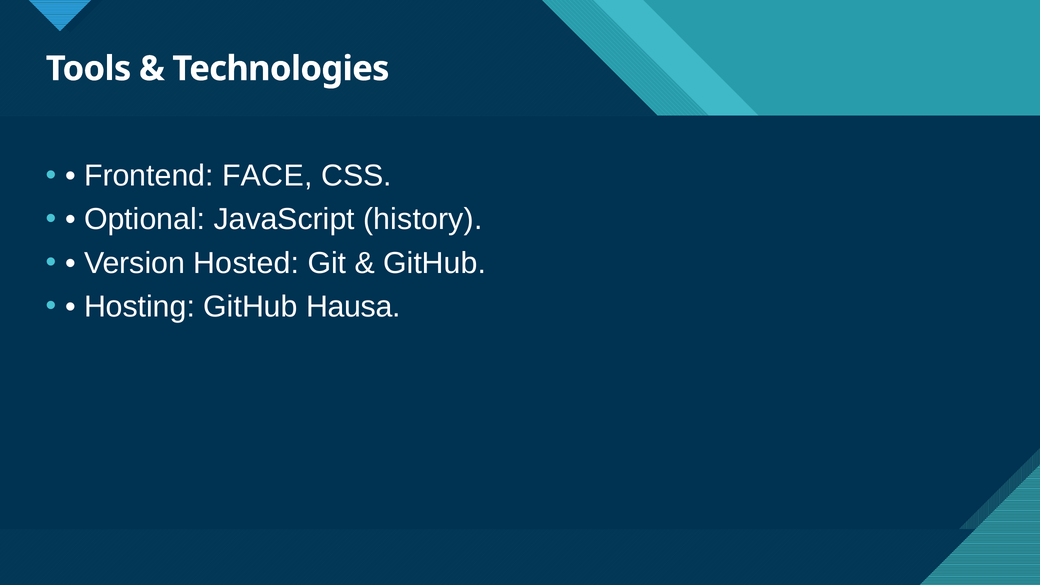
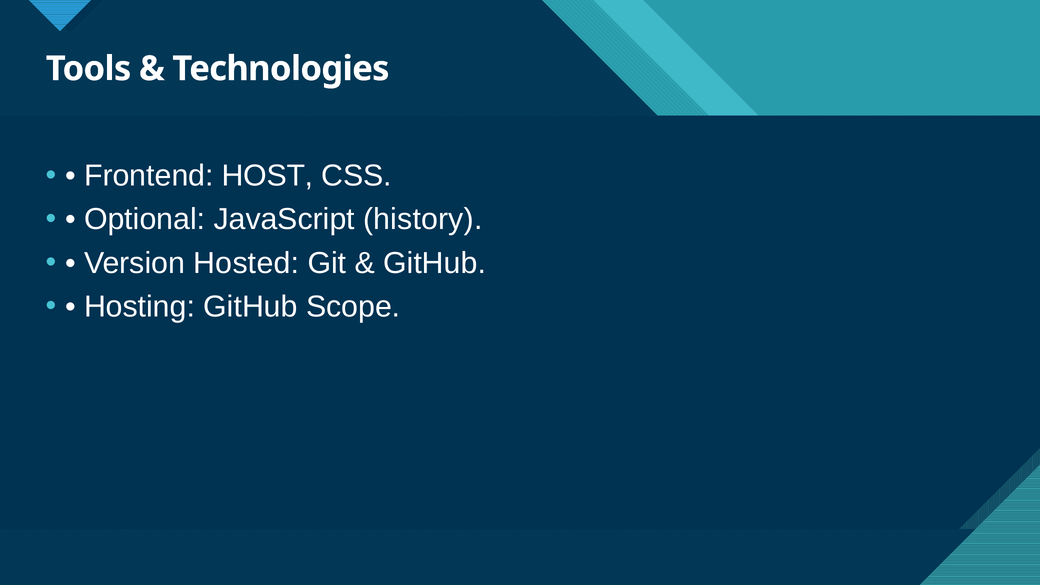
FACE: FACE -> HOST (268, 176)
Hausa: Hausa -> Scope (353, 307)
